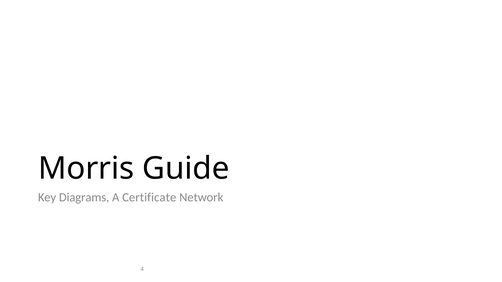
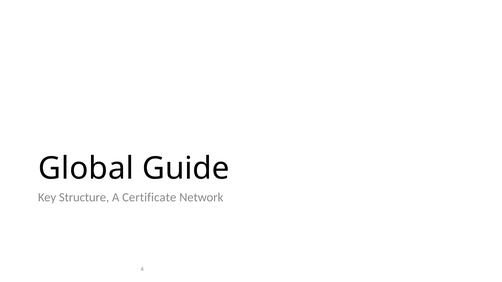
Morris: Morris -> Global (86, 169)
Diagrams: Diagrams -> Structure (84, 198)
